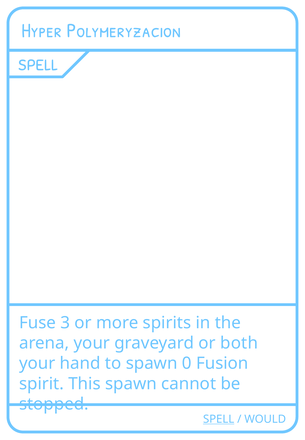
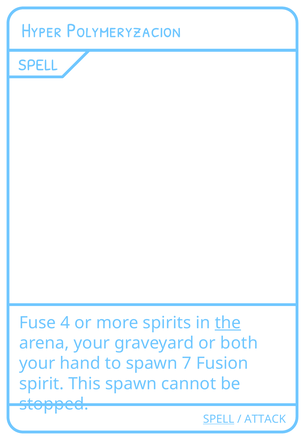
3: 3 -> 4 (65, 323)
the underline: none -> present (228, 323)
0: 0 -> 7 (187, 364)
WOULD: WOULD -> ATTACK (265, 420)
